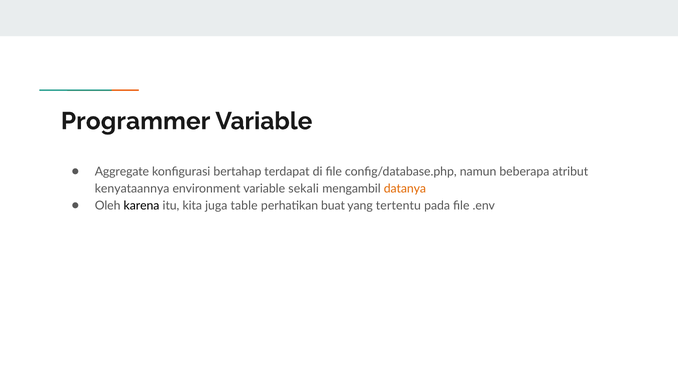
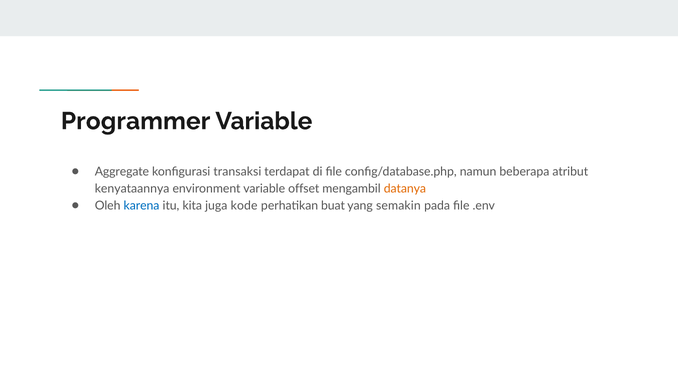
bertahap: bertahap -> transaksi (237, 171)
sekali: sekali -> offset (304, 188)
karena colour: black -> blue (142, 205)
table: table -> kode (244, 205)
tertentu: tertentu -> semakin (398, 205)
